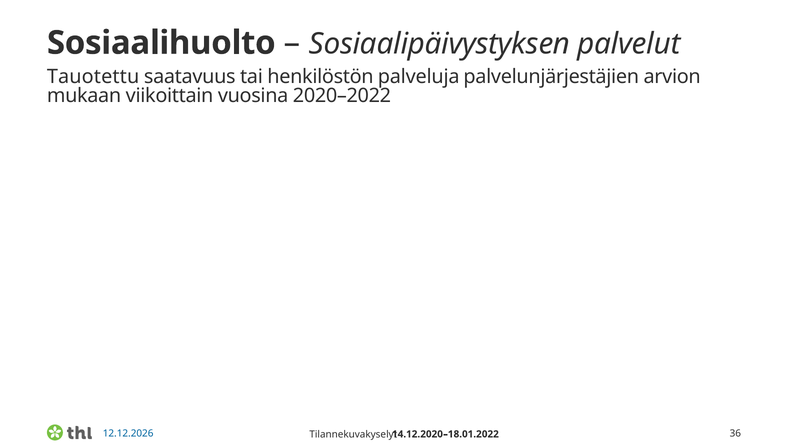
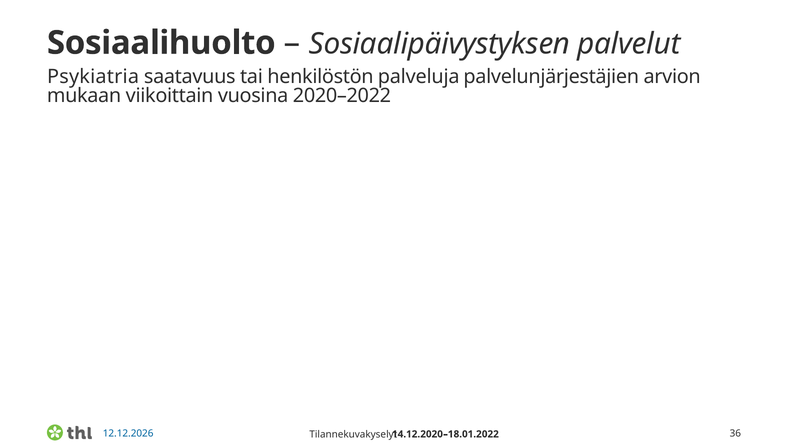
Tauotettu: Tauotettu -> Psykiatria (93, 77)
